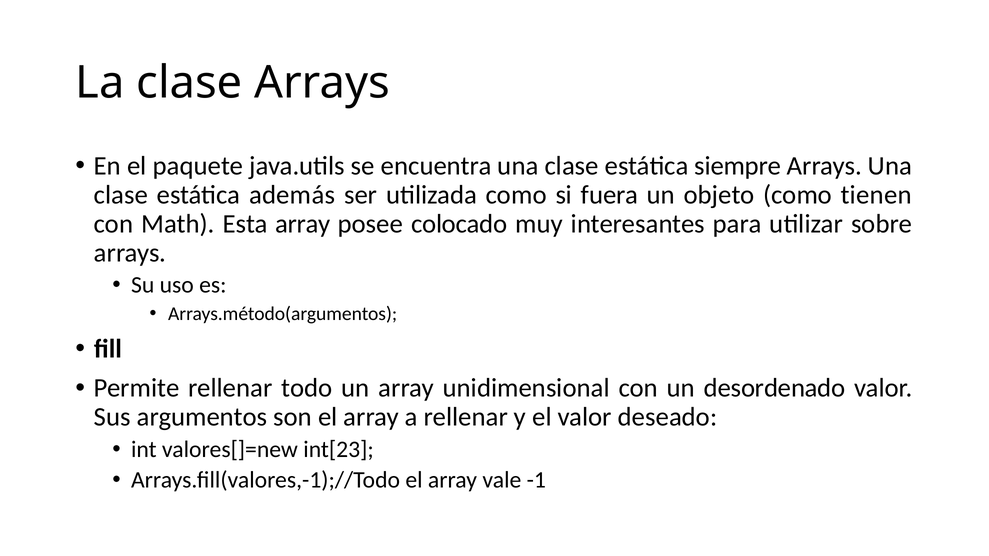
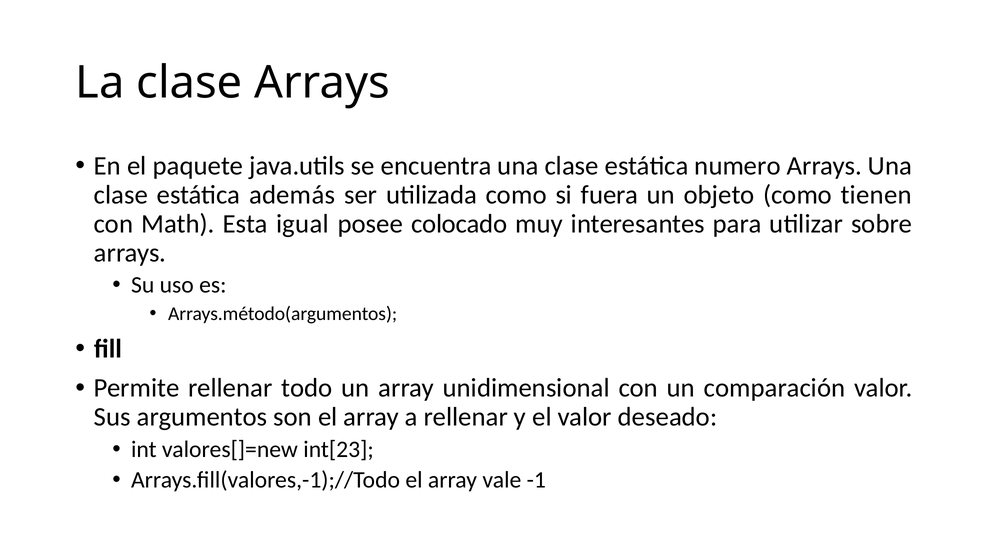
siempre: siempre -> numero (738, 166)
Esta array: array -> igual (302, 224)
desordenado: desordenado -> comparación (775, 388)
